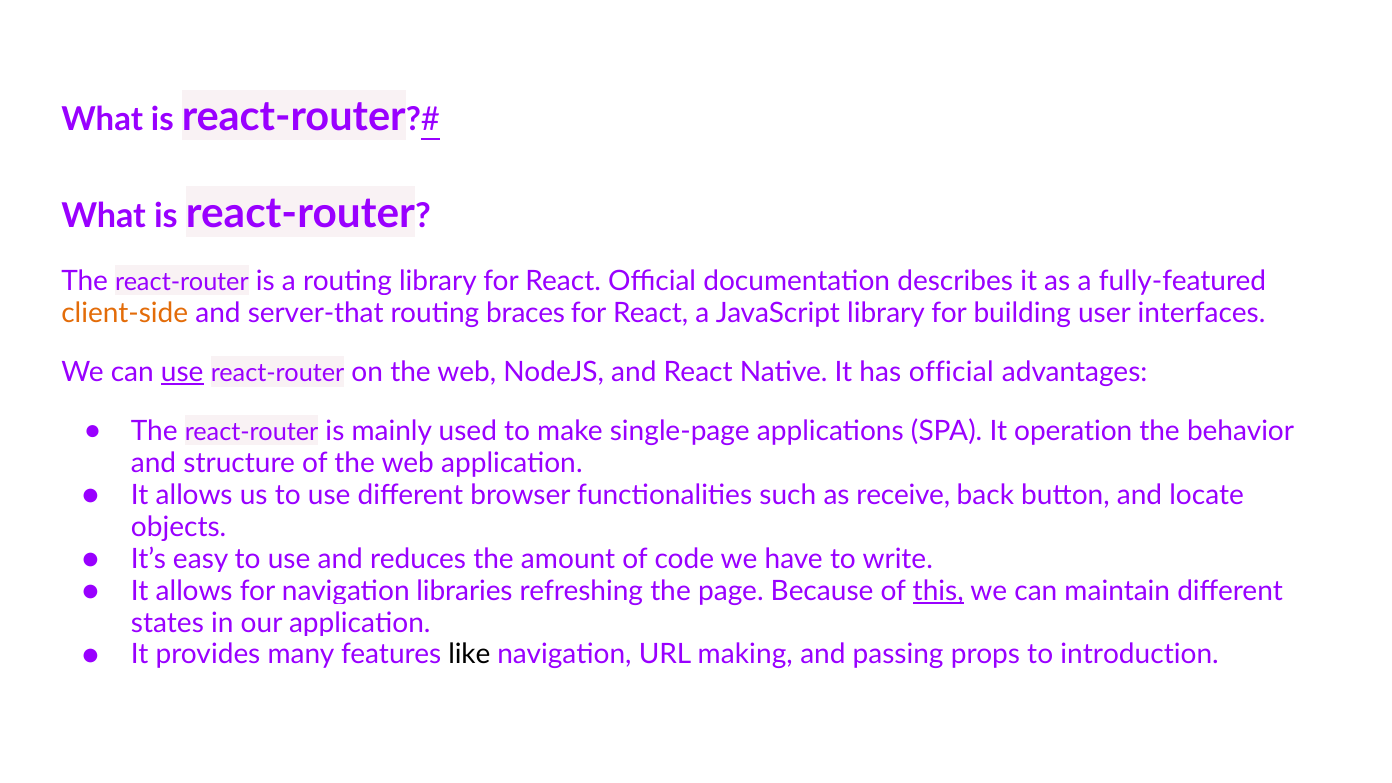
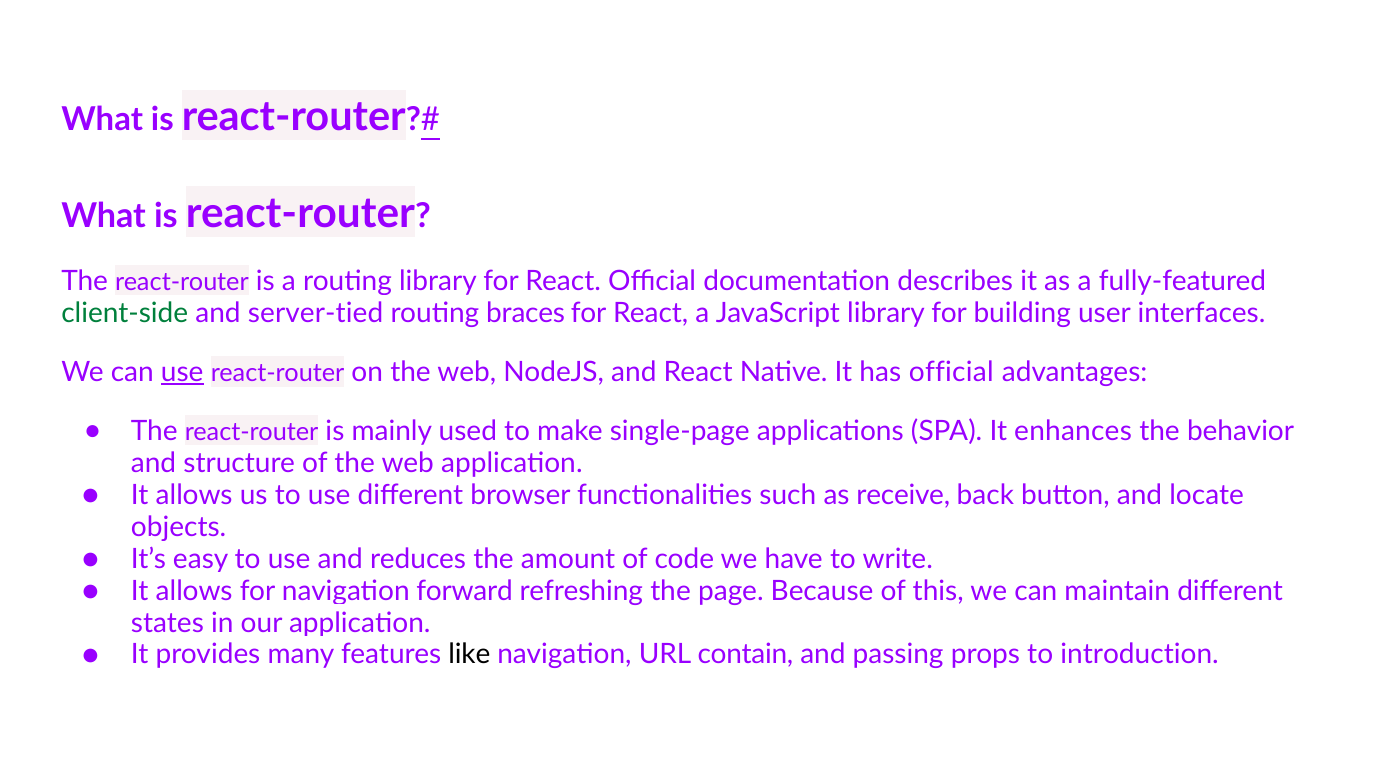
client-side colour: orange -> green (125, 313)
server-that: server-that -> server-tied (316, 313)
operation: operation -> enhances (1073, 431)
libraries: libraries -> forward (465, 591)
this underline: present -> none (938, 591)
making: making -> contain (745, 655)
